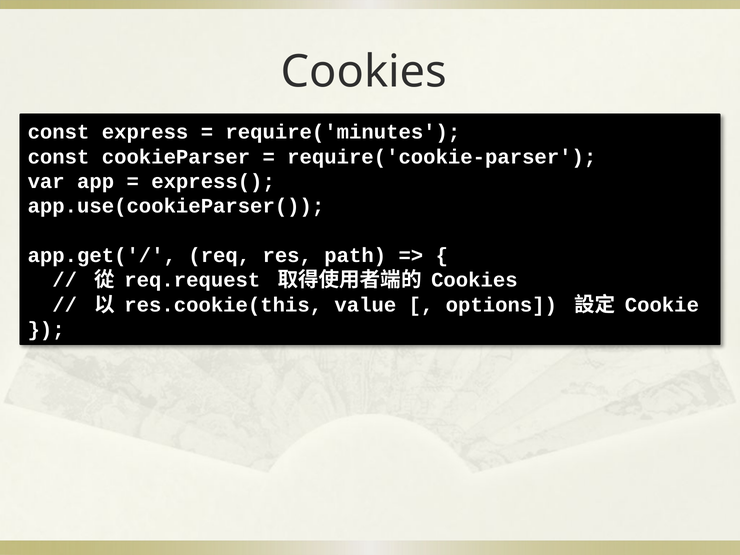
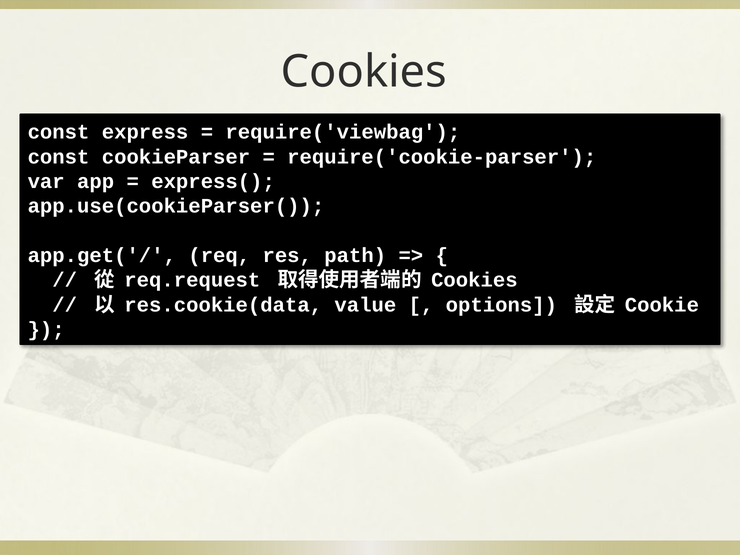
require('minutes: require('minutes -> require('viewbag (343, 132)
res.cookie(this: res.cookie(this -> res.cookie(data (223, 305)
